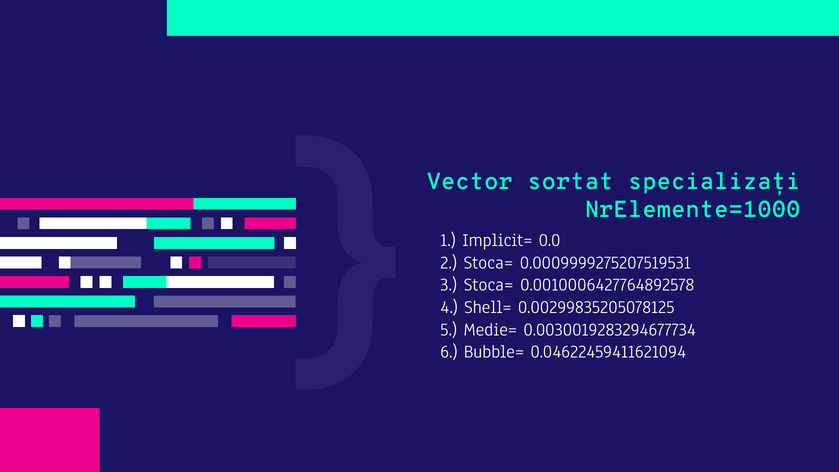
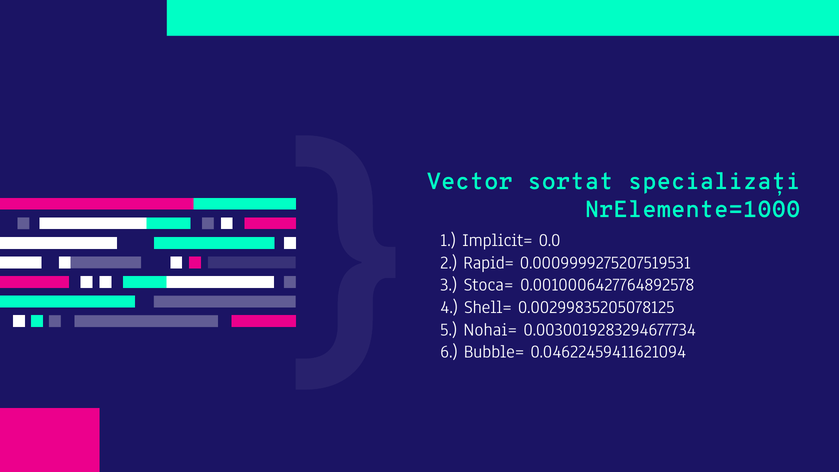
2 Stoca=: Stoca= -> Rapid= (489, 262)
Medie=: Medie= -> Nohai= (490, 329)
